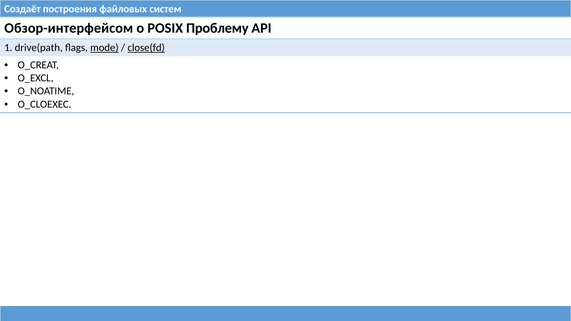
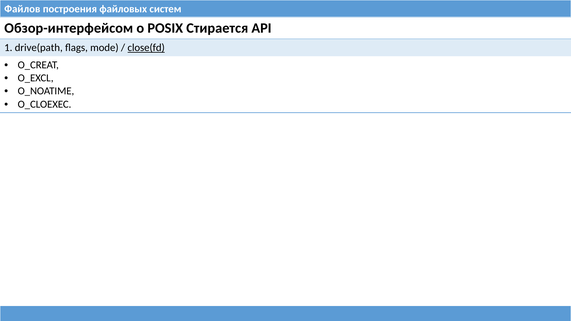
Создаёт: Создаёт -> Файлов (22, 9)
Проблему: Проблему -> Стирается (217, 28)
mode underline: present -> none (104, 48)
